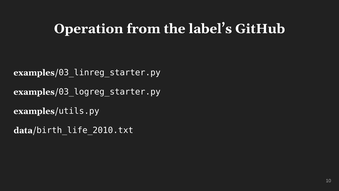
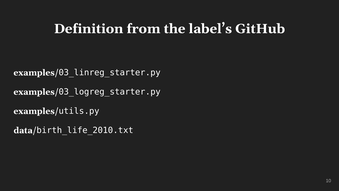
Operation: Operation -> Definition (89, 29)
